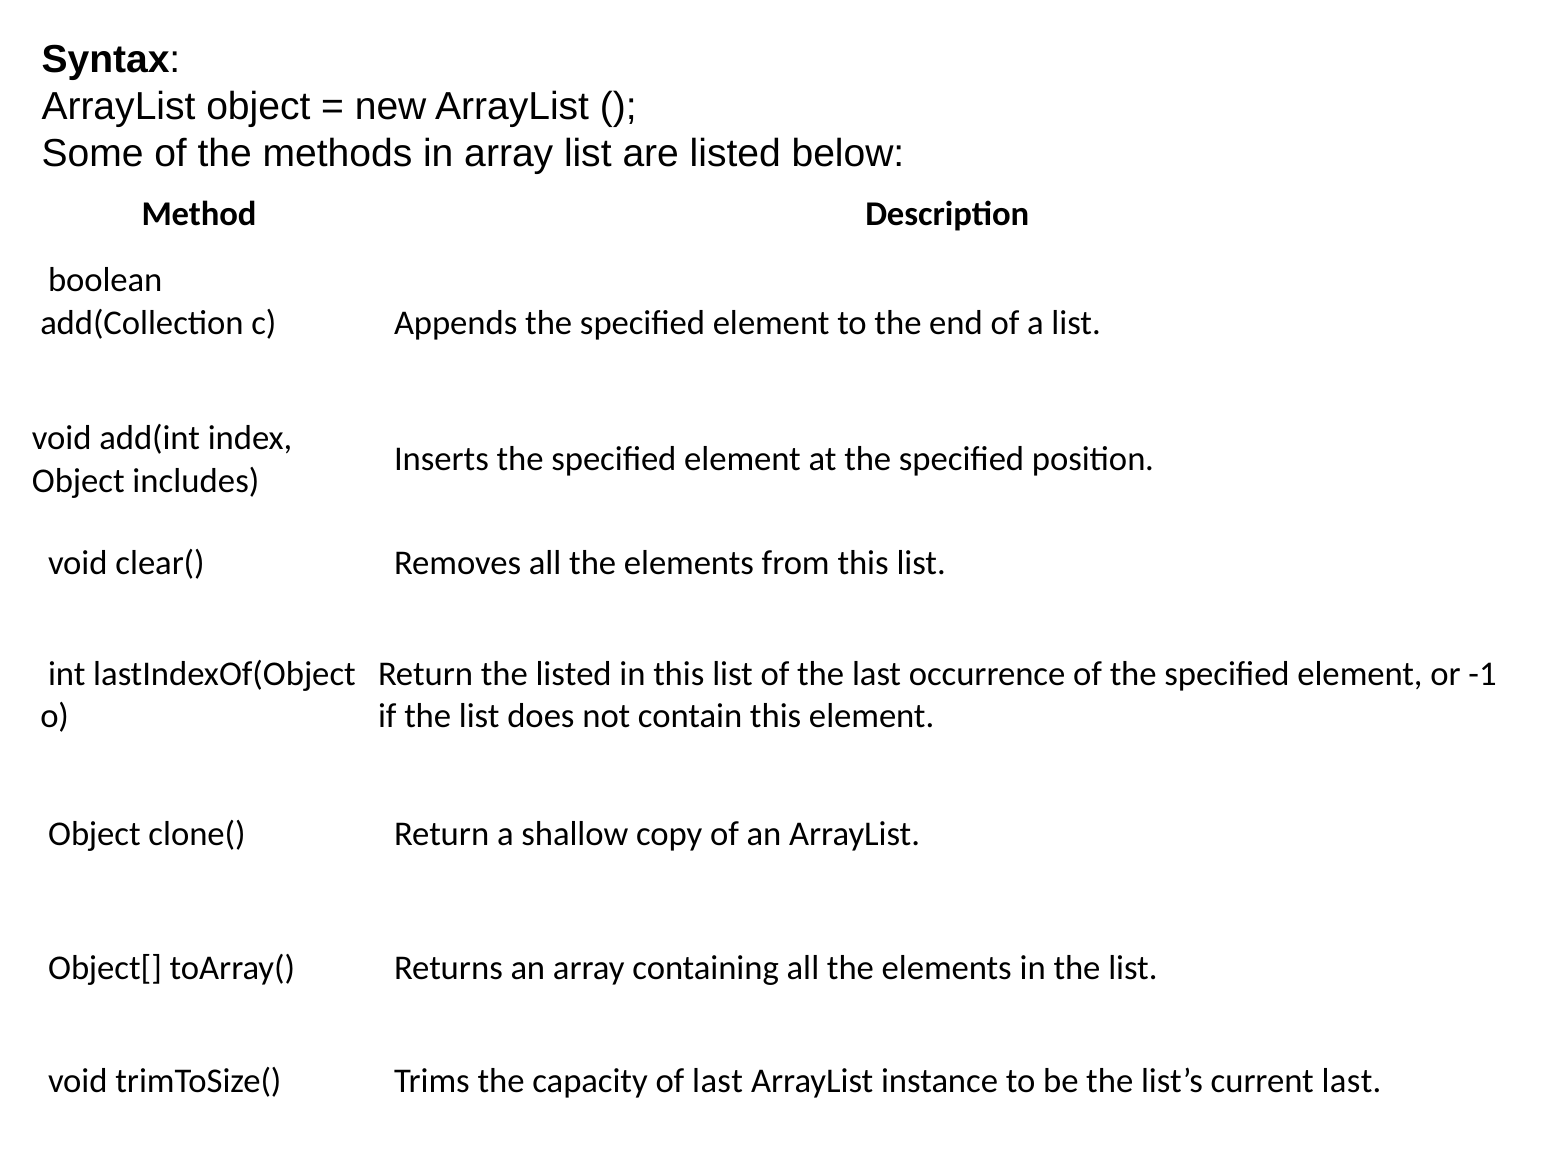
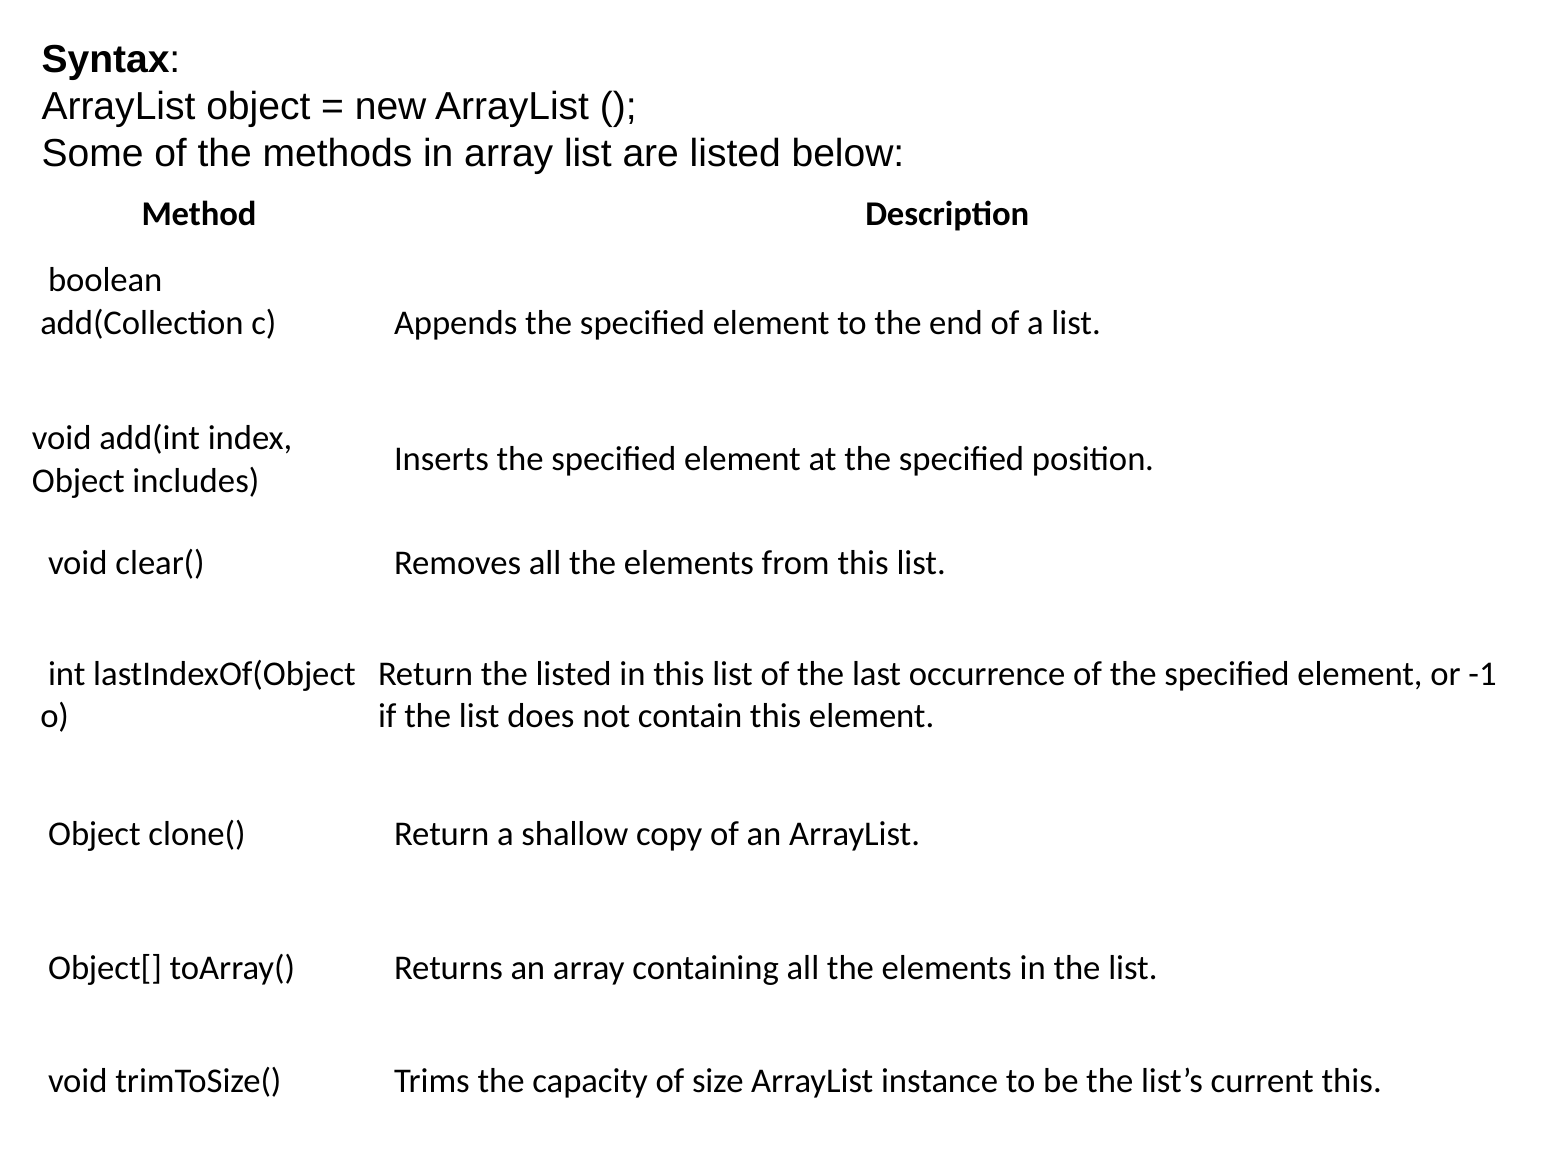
of last: last -> size (718, 1082)
current last: last -> this (1352, 1082)
